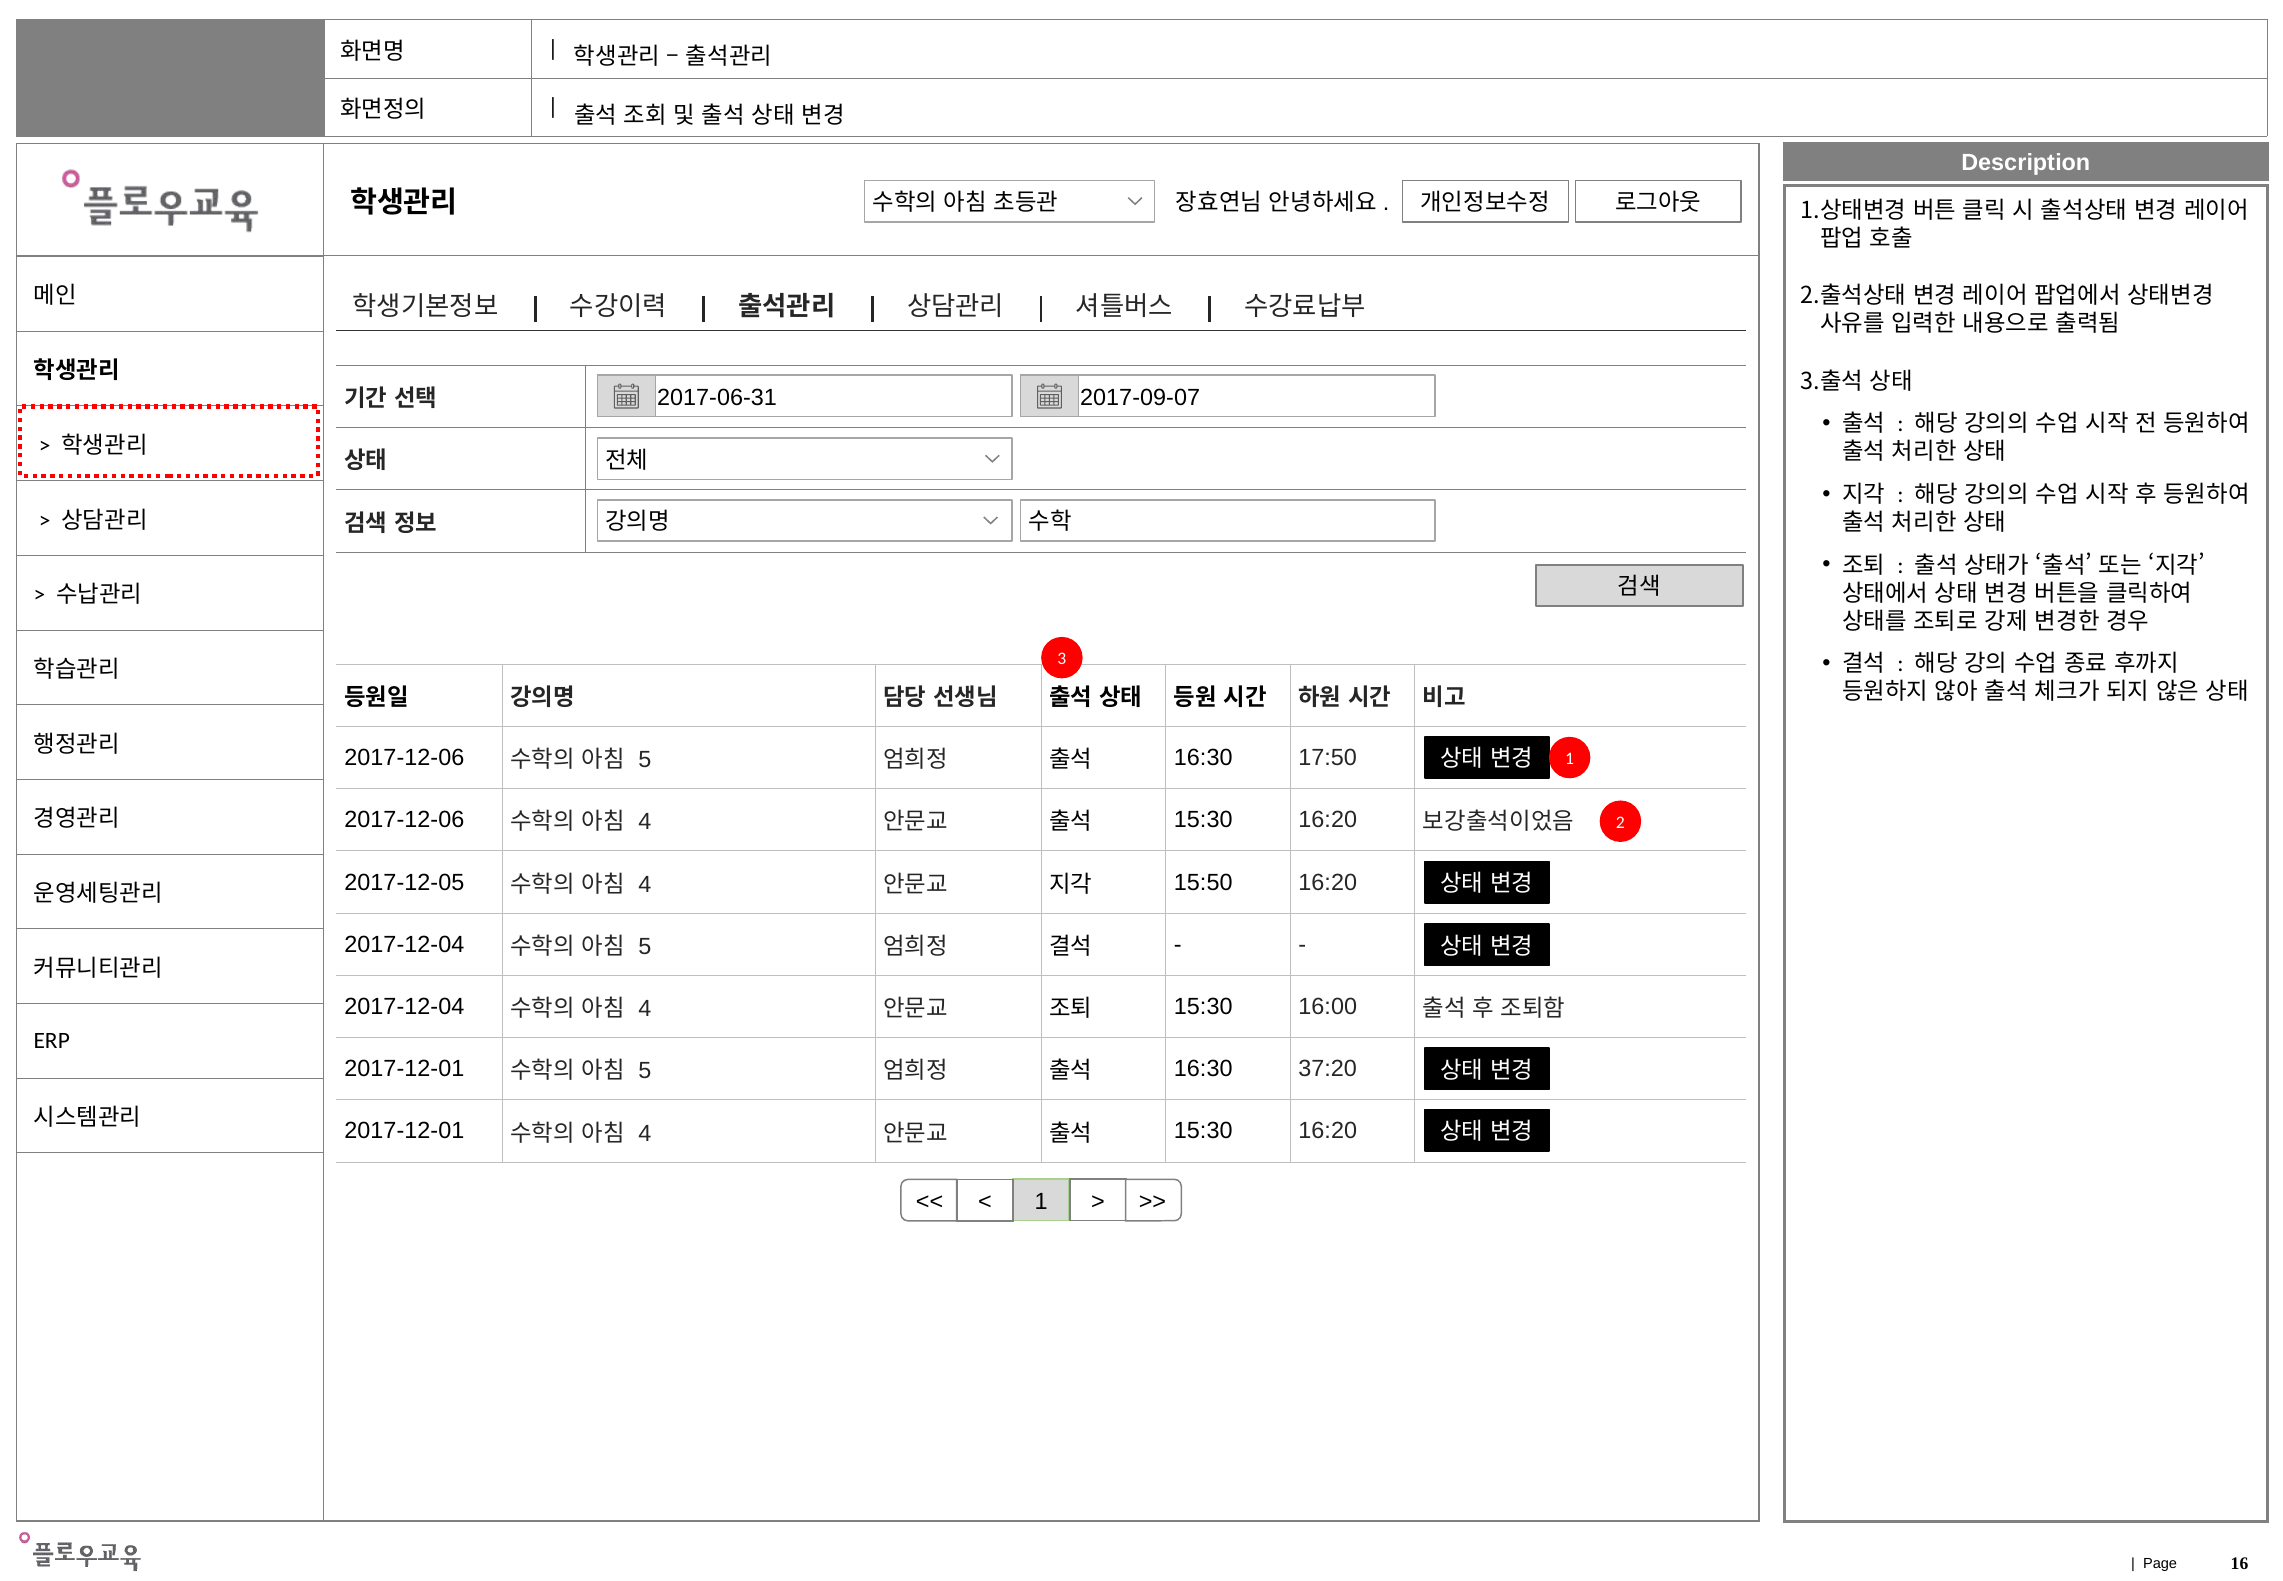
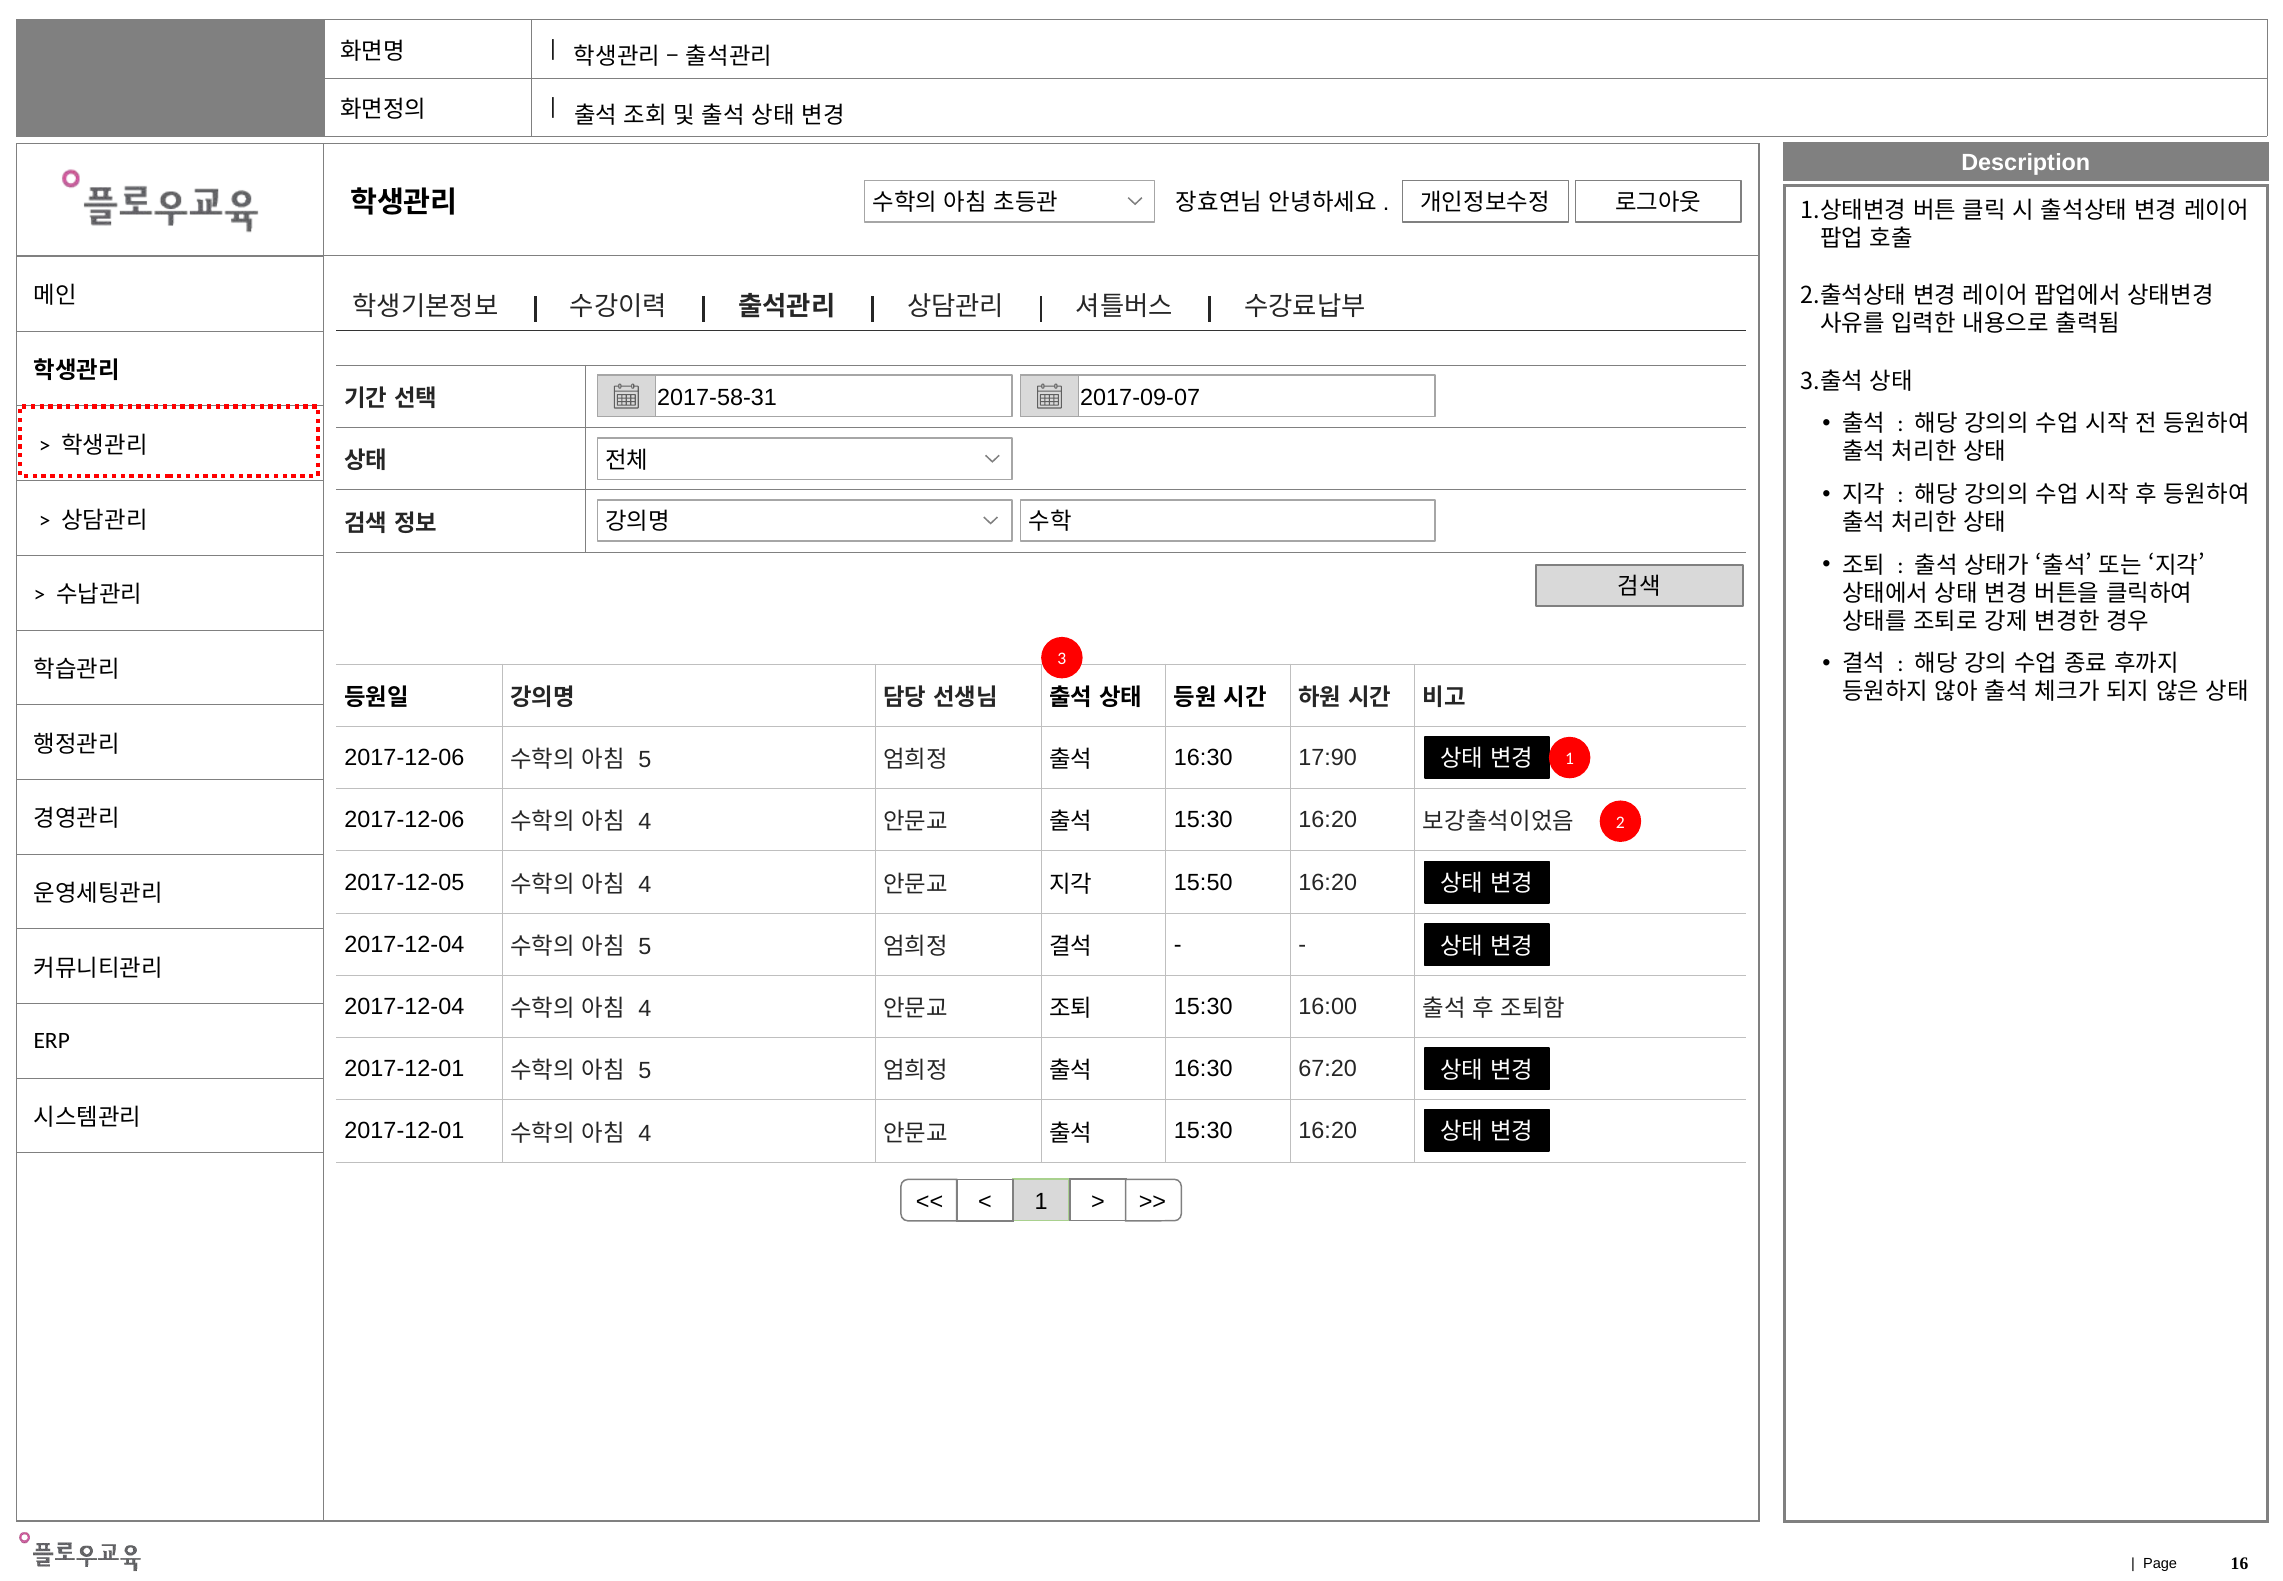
2017-06-31: 2017-06-31 -> 2017-58-31 (717, 397)
17:50: 17:50 -> 17:90 (1328, 758)
37:20: 37:20 -> 67:20 (1328, 1069)
